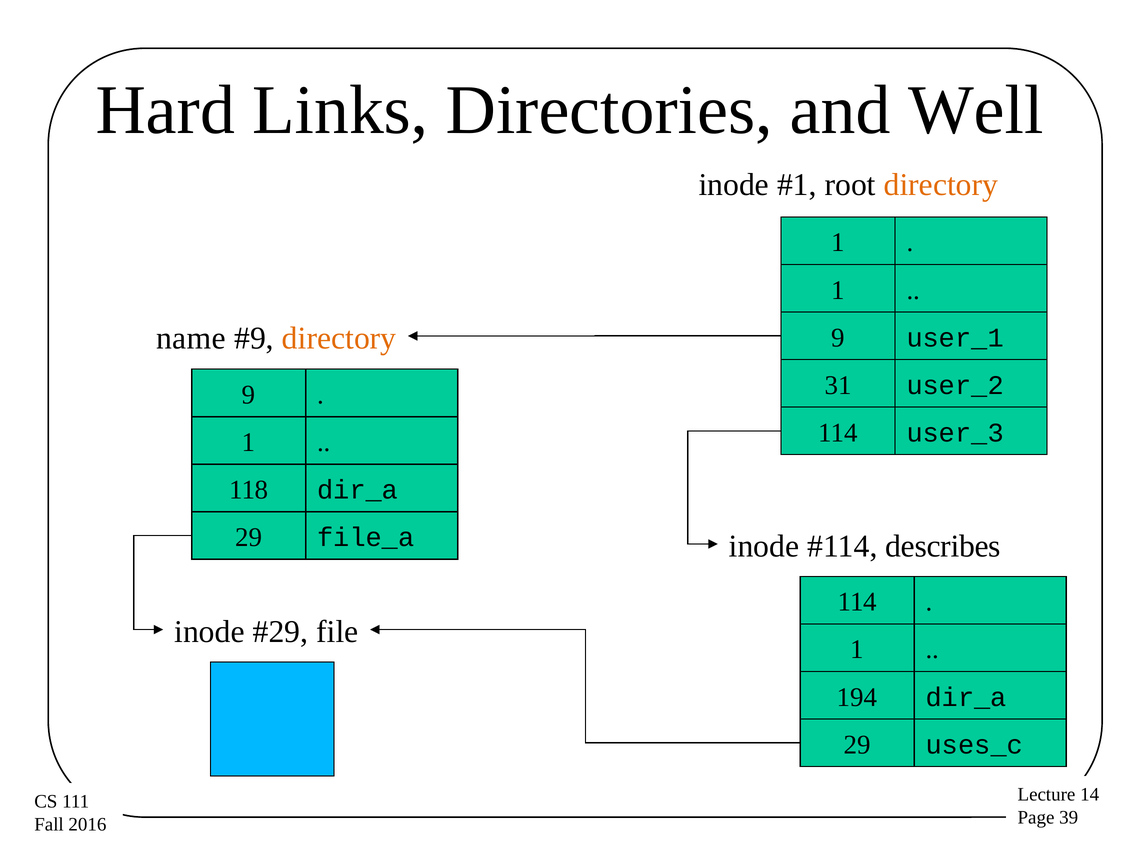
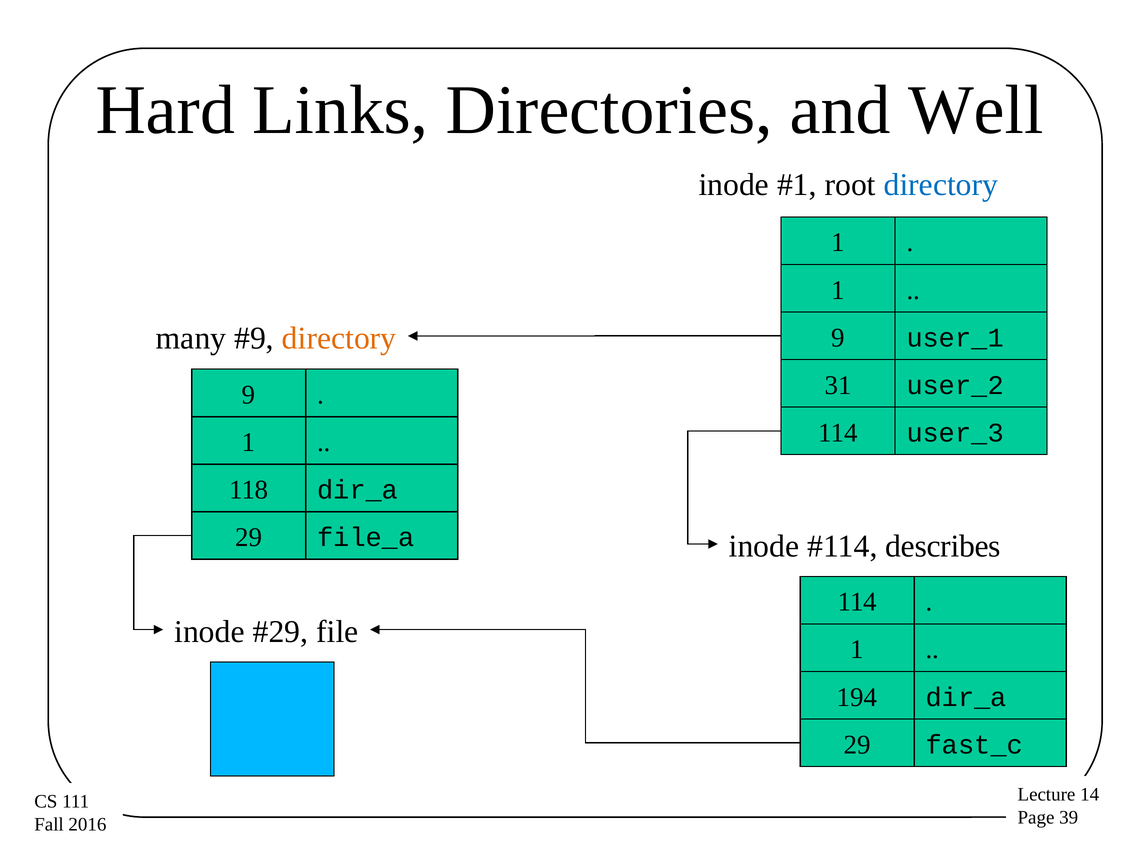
directory colour: orange -> blue (941, 185)
name: name -> many (191, 338)
uses_c: uses_c -> fast_c (974, 744)
